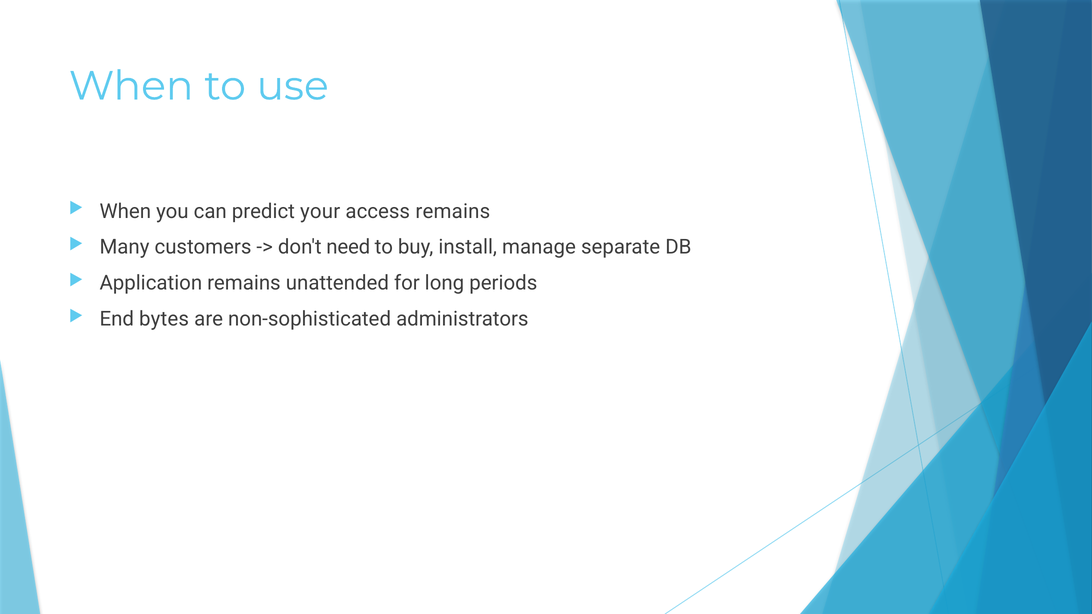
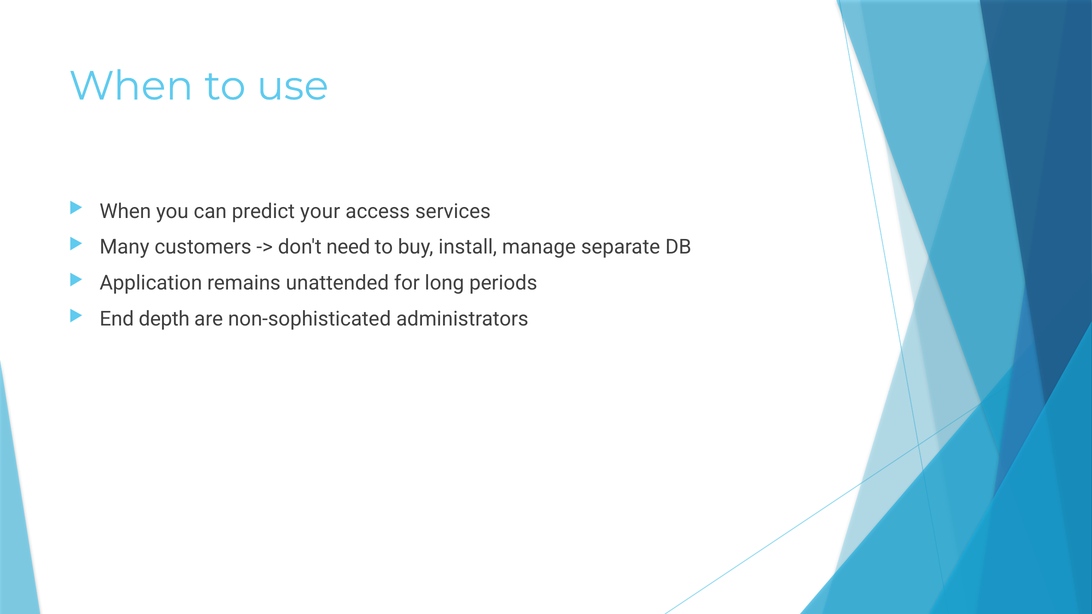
access remains: remains -> services (453, 211)
bytes: bytes -> depth (164, 319)
